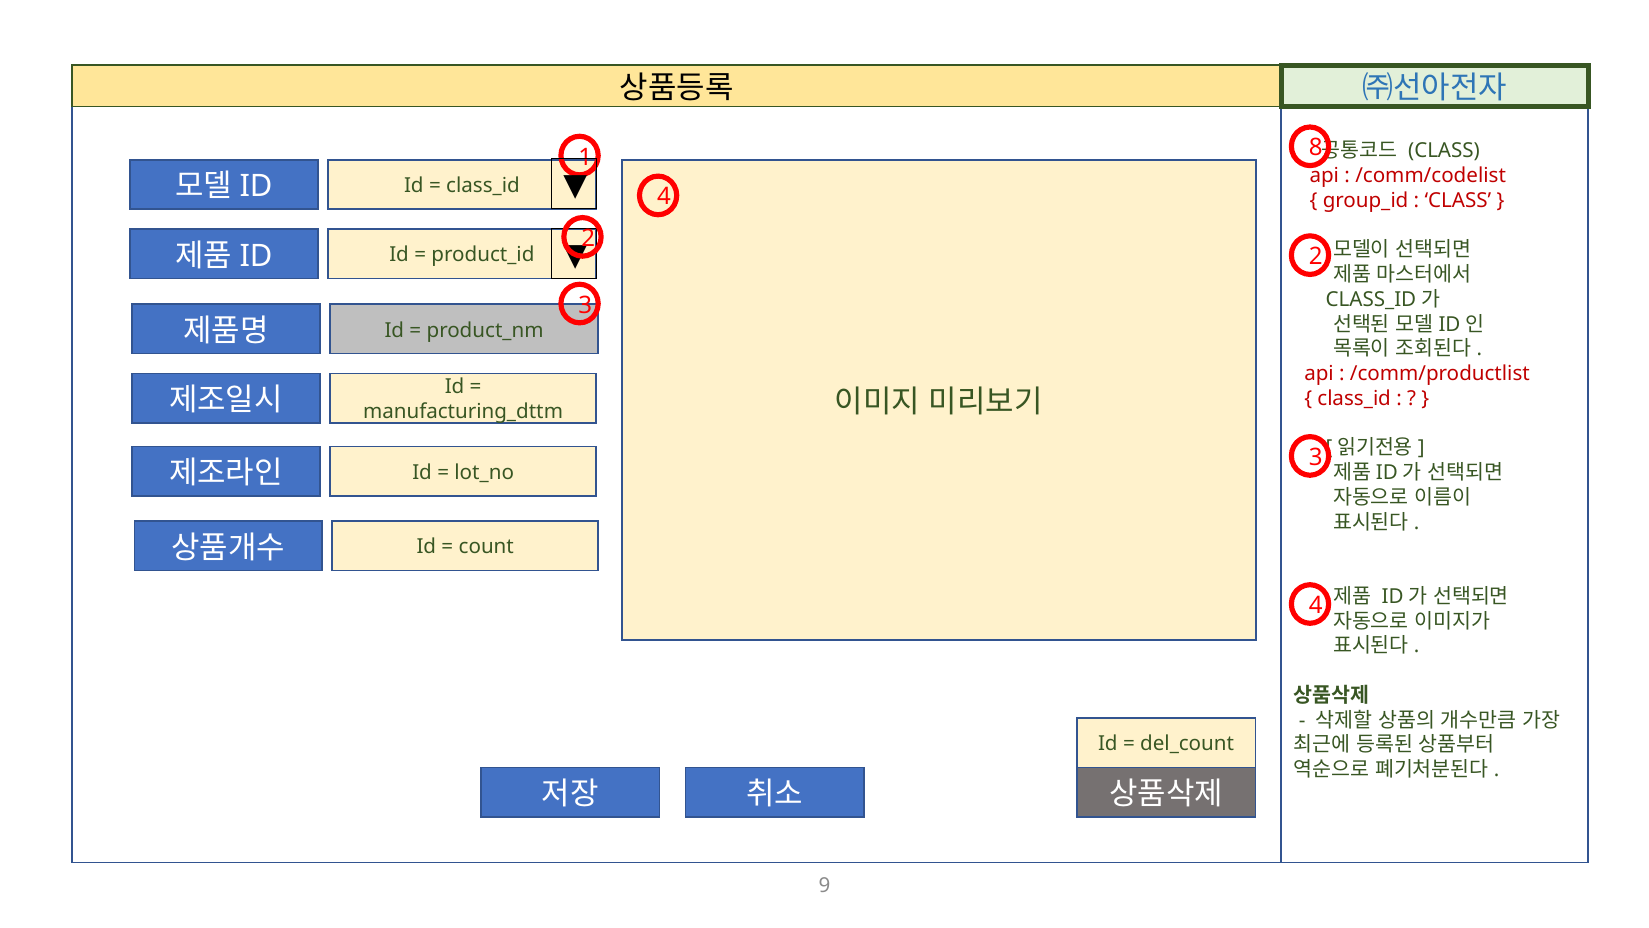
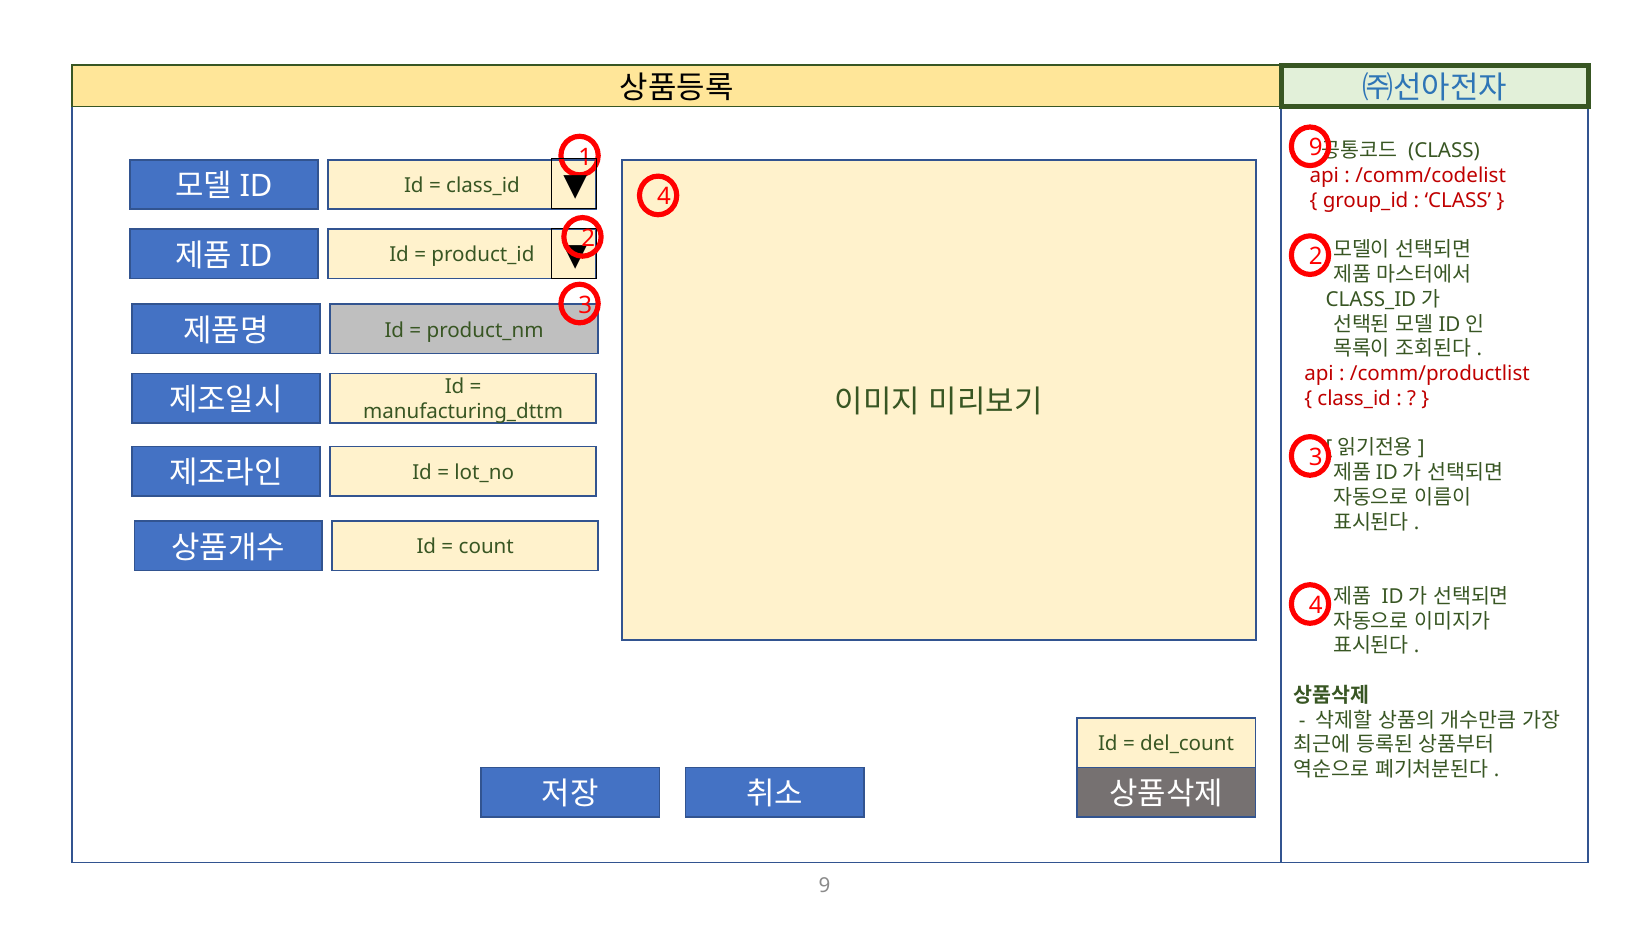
1 8: 8 -> 9 (1316, 148)
